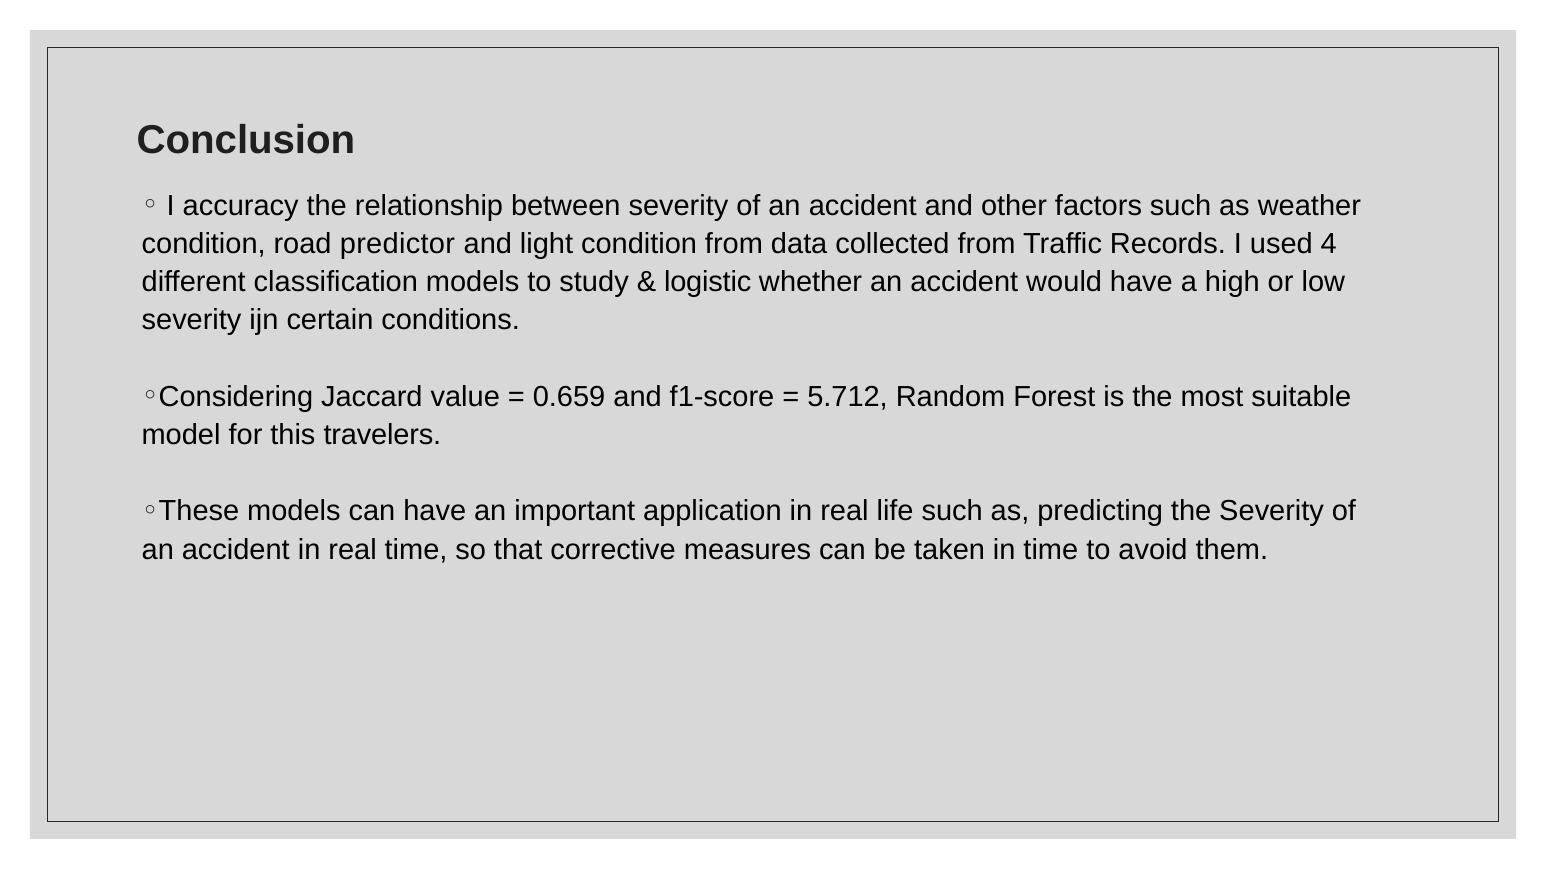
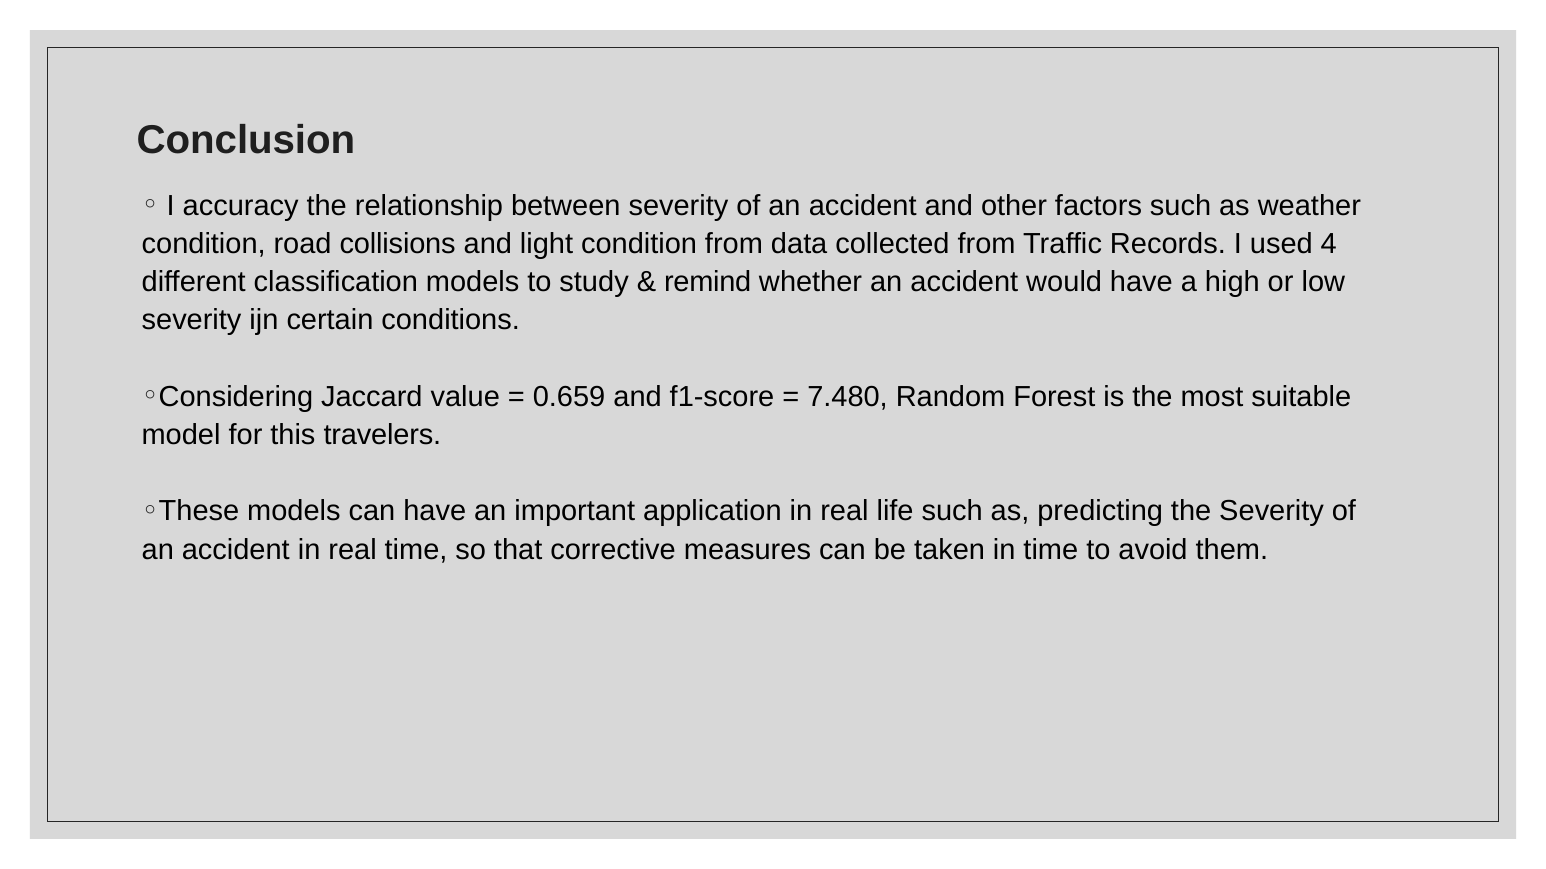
predictor: predictor -> collisions (398, 244)
logistic: logistic -> remind (708, 282)
5.712: 5.712 -> 7.480 (848, 397)
